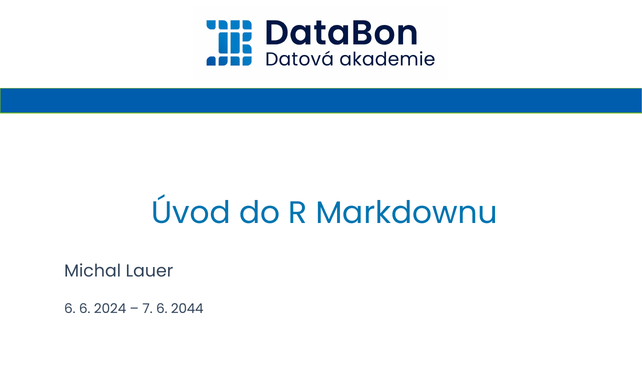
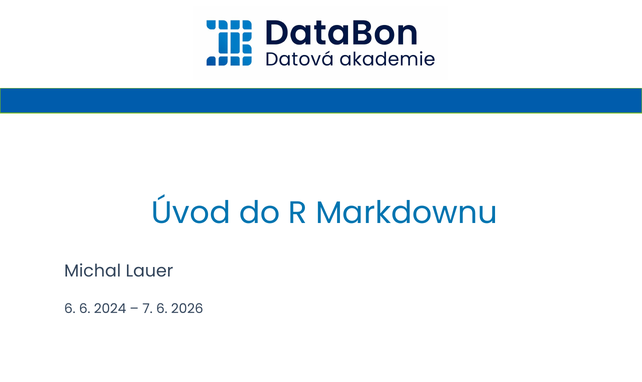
2044: 2044 -> 2026 (187, 309)
